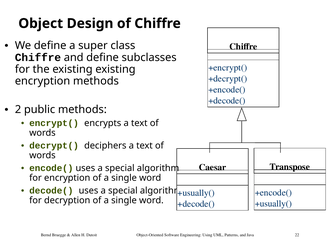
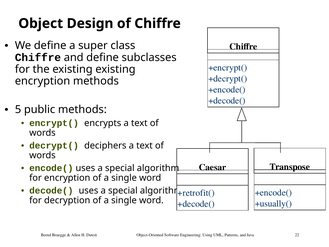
2: 2 -> 5 (18, 109)
+usually(: +usually( -> +retrofit( (196, 193)
